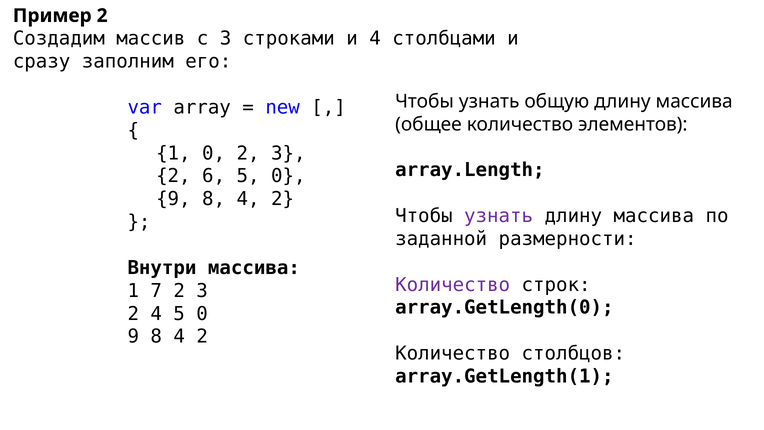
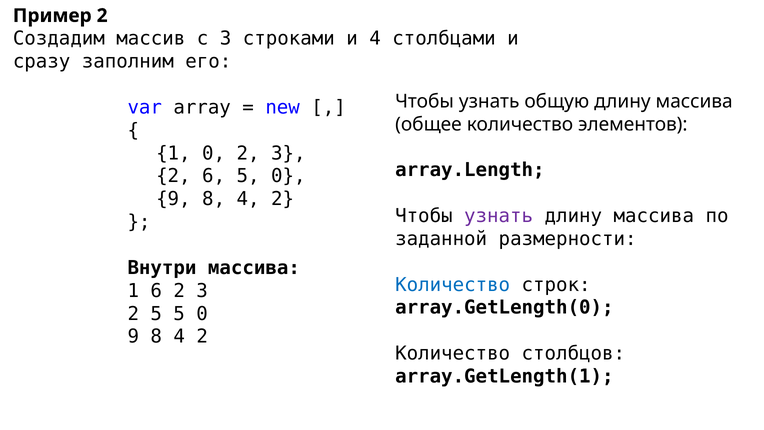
Количество colour: purple -> blue (453, 285)
1 7: 7 -> 6 (156, 291)
2 4: 4 -> 5 (156, 314)
